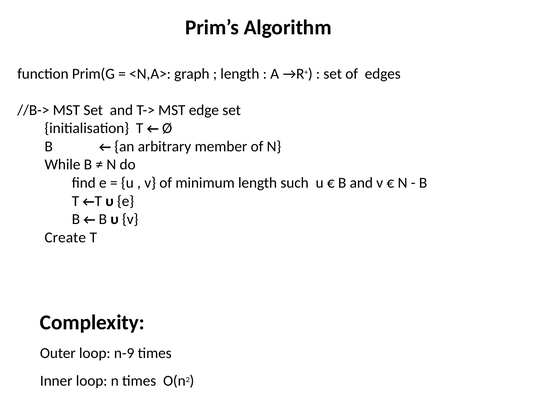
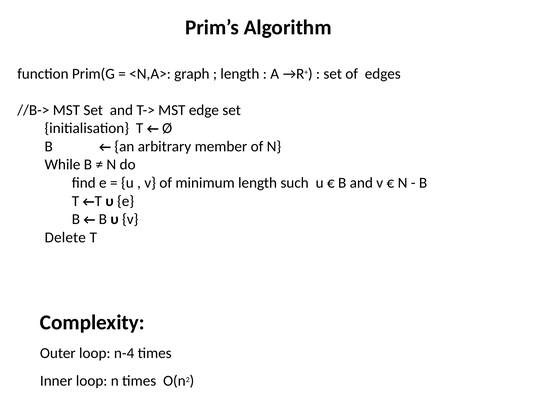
Create: Create -> Delete (65, 237)
n-9: n-9 -> n-4 (124, 353)
